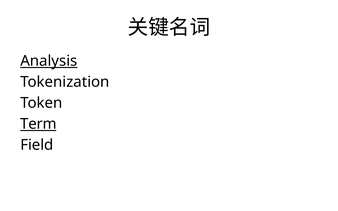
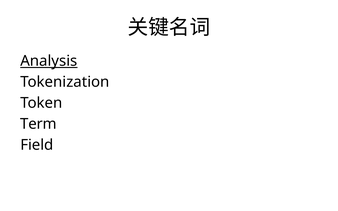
Term underline: present -> none (38, 124)
